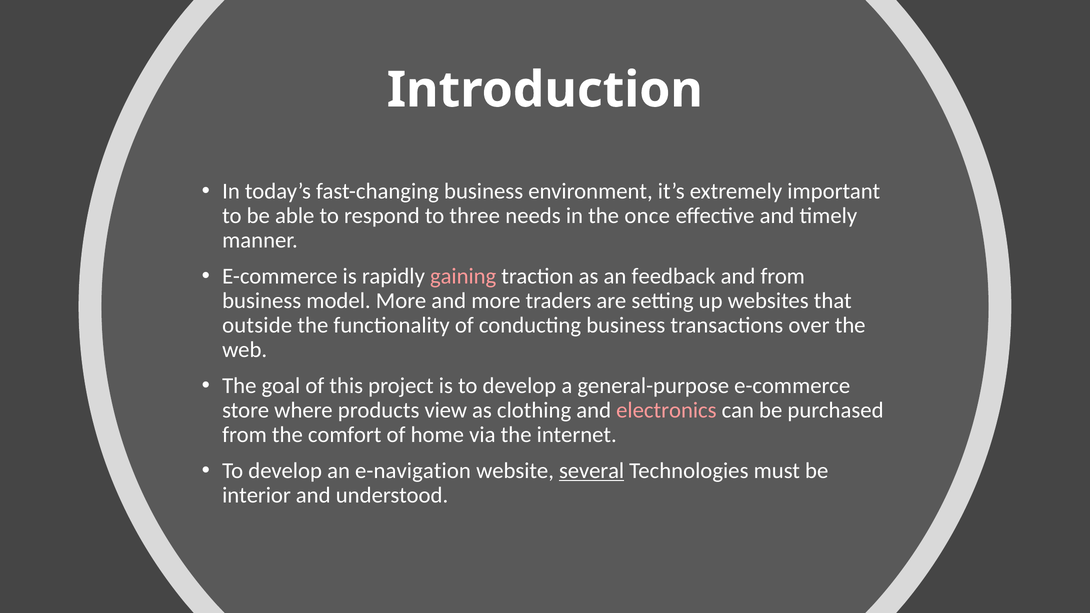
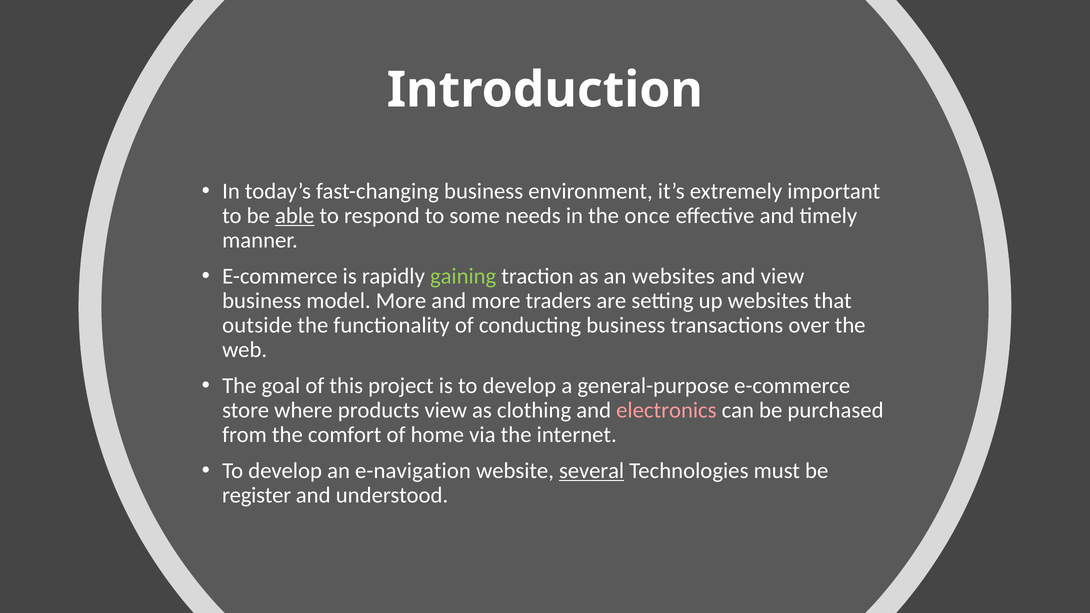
able underline: none -> present (295, 216)
three: three -> some (475, 216)
gaining colour: pink -> light green (463, 276)
an feedback: feedback -> websites (673, 276)
and from: from -> view (782, 276)
interior: interior -> register (257, 495)
